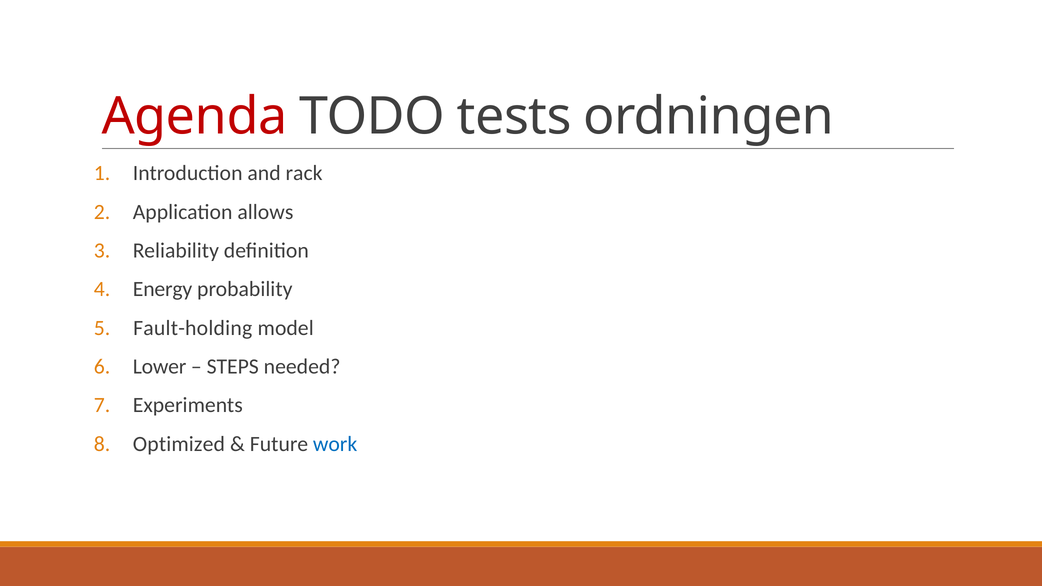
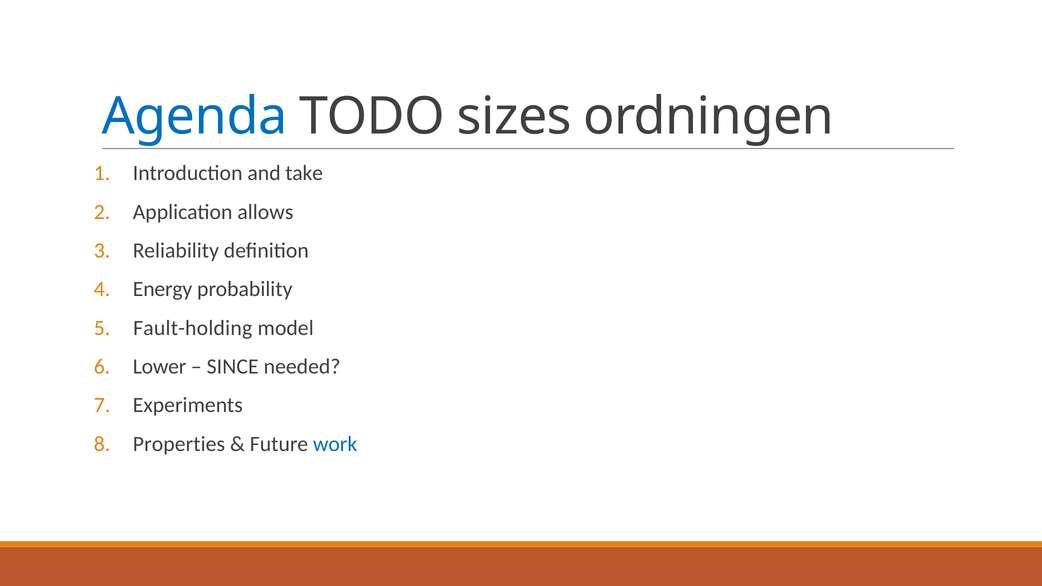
Agenda colour: red -> blue (194, 117)
tests: tests -> sizes (514, 117)
rack: rack -> take (304, 173)
STEPS: STEPS -> SINCE (233, 367)
Optimized: Optimized -> Properties (179, 444)
